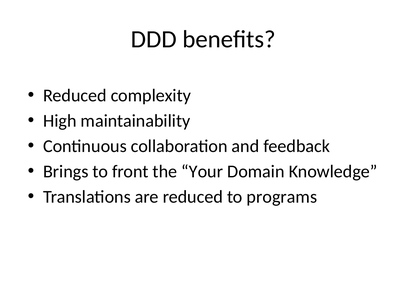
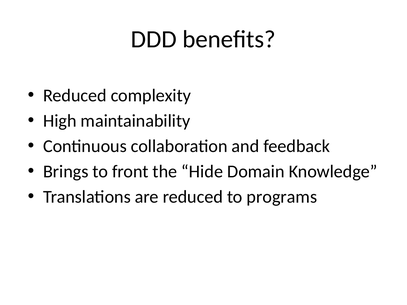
Your: Your -> Hide (202, 172)
